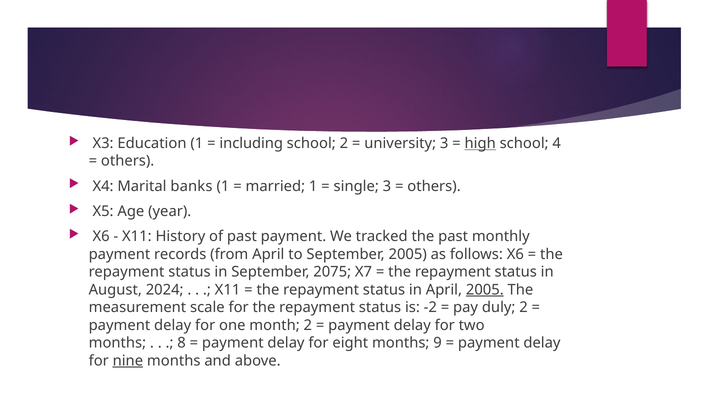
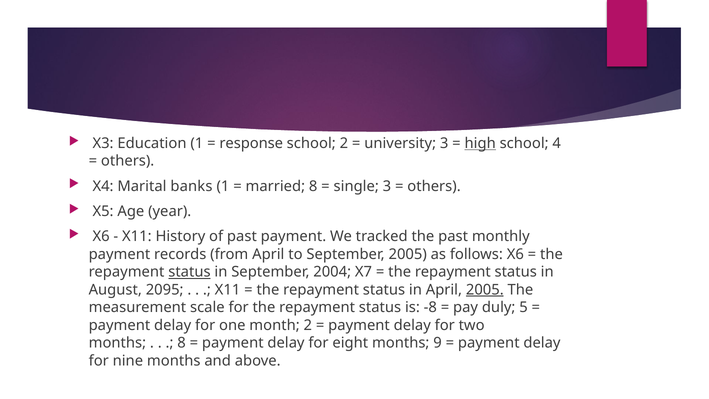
including: including -> response (251, 143)
married 1: 1 -> 8 (313, 186)
status underline: none -> present (189, 272)
2075: 2075 -> 2004 (332, 272)
2024: 2024 -> 2095 (165, 290)
-2: -2 -> -8 (430, 307)
duly 2: 2 -> 5 (524, 307)
nine underline: present -> none (128, 360)
